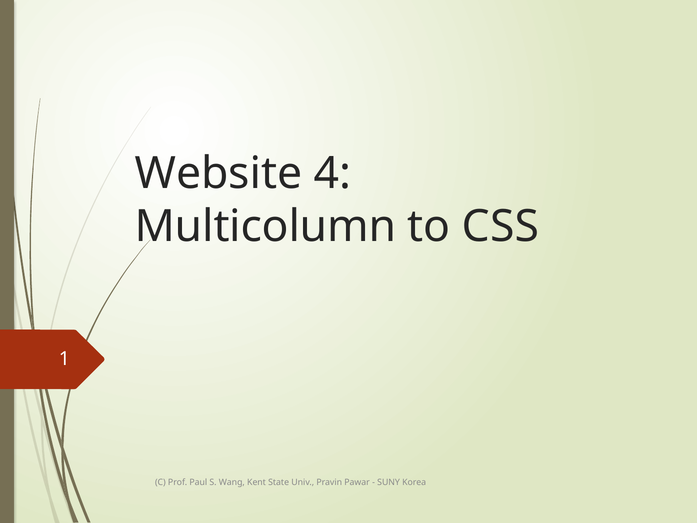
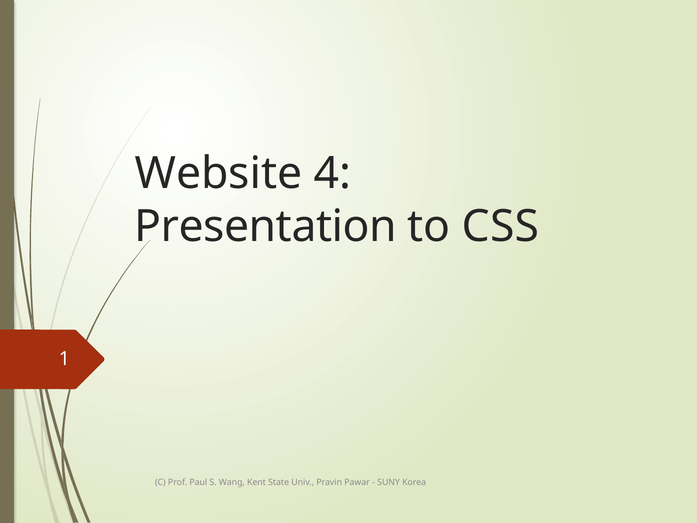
Multicolumn: Multicolumn -> Presentation (266, 227)
